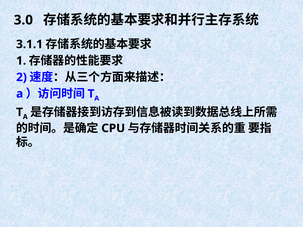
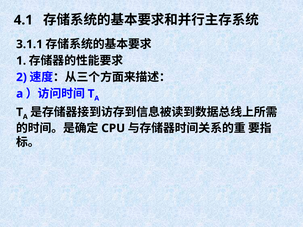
3.0: 3.0 -> 4.1 (23, 20)
